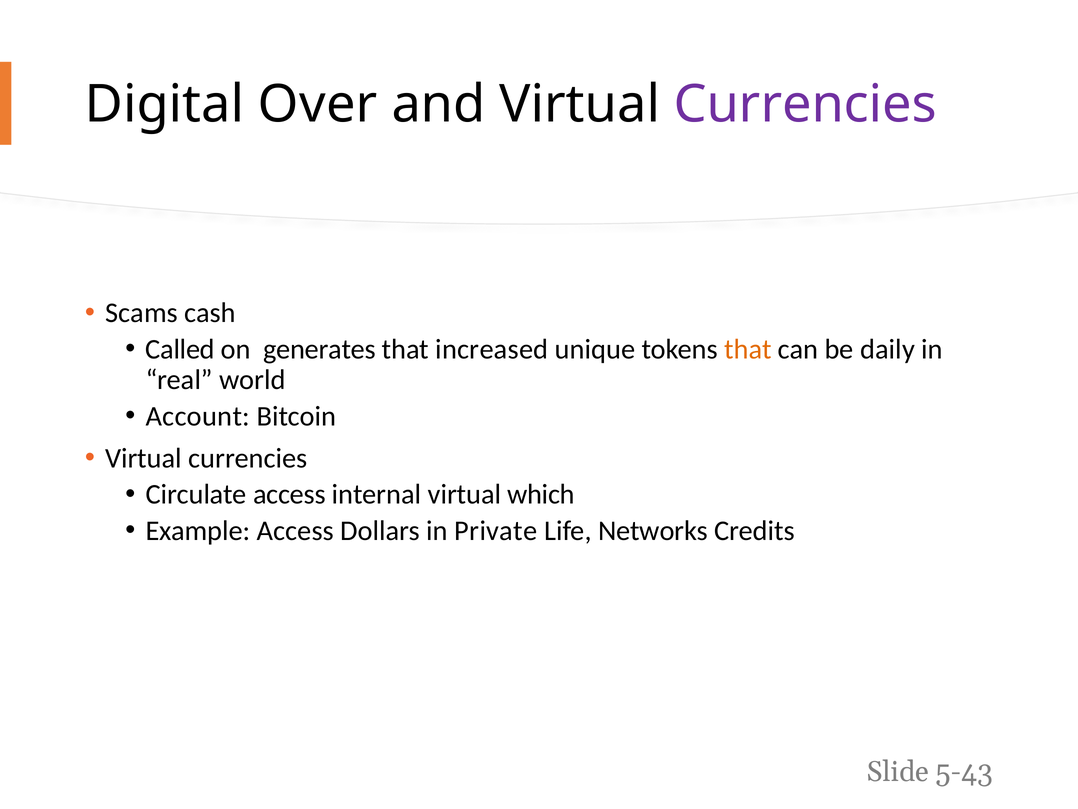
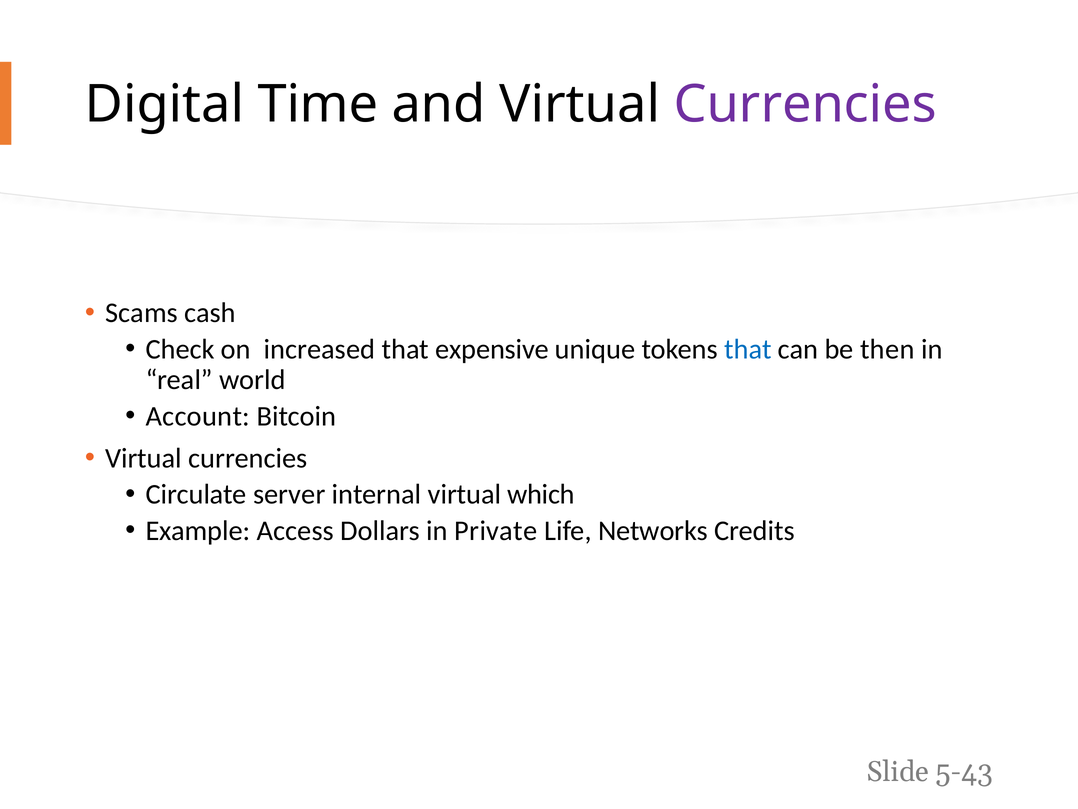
Over: Over -> Time (318, 105)
Called: Called -> Check (180, 349)
generates: generates -> increased (319, 349)
increased: increased -> expensive (492, 349)
that colour: orange -> blue (748, 349)
daily: daily -> then (887, 349)
Circulate access: access -> server (289, 494)
